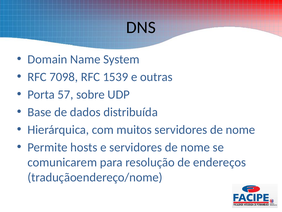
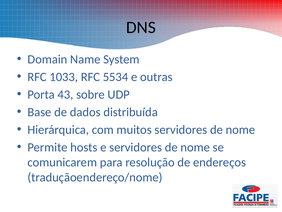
7098: 7098 -> 1033 (64, 77)
1539: 1539 -> 5534 (116, 77)
57: 57 -> 43 (65, 94)
